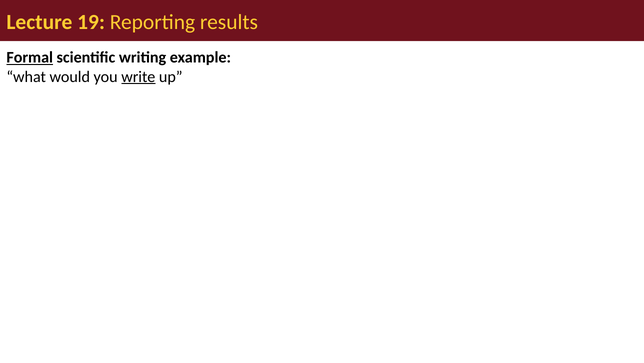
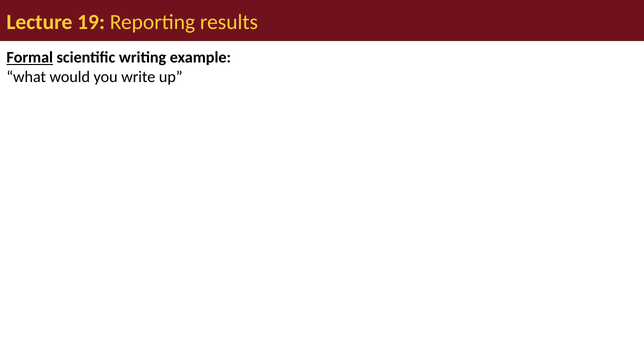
write underline: present -> none (138, 77)
